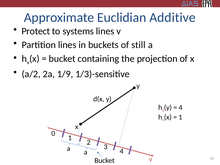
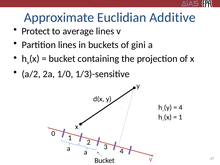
systems: systems -> average (78, 31)
still: still -> gini (138, 45)
1/9: 1/9 -> 1/0 (65, 74)
